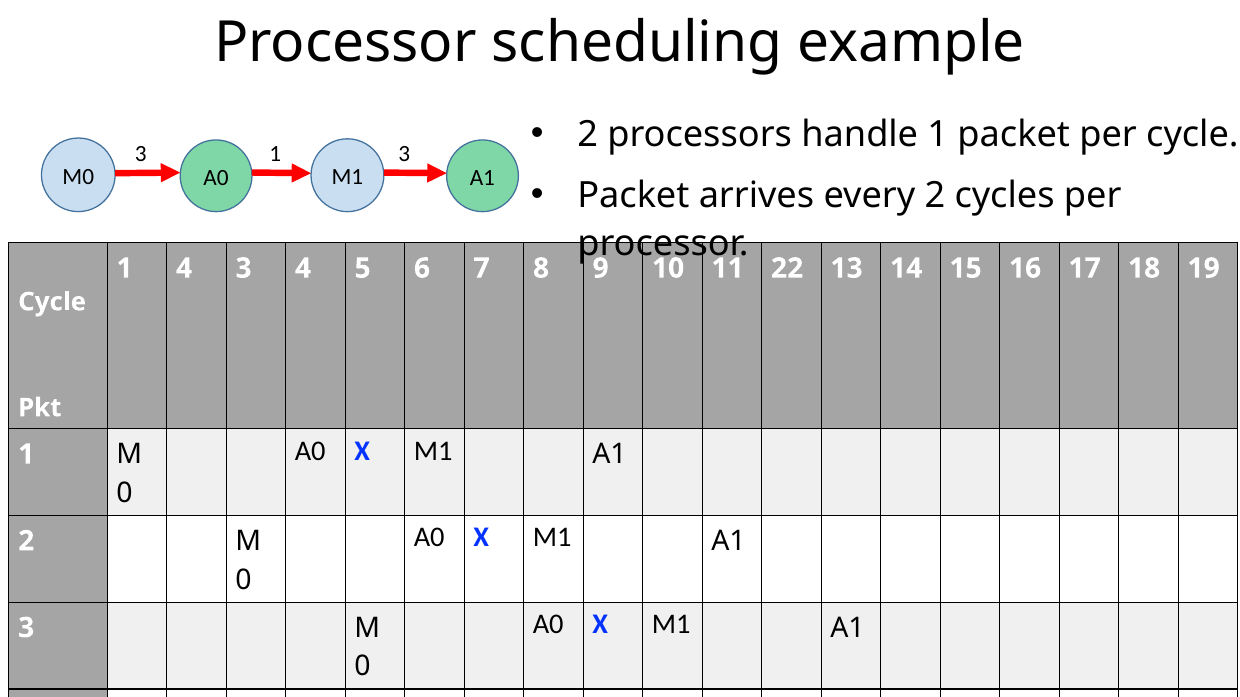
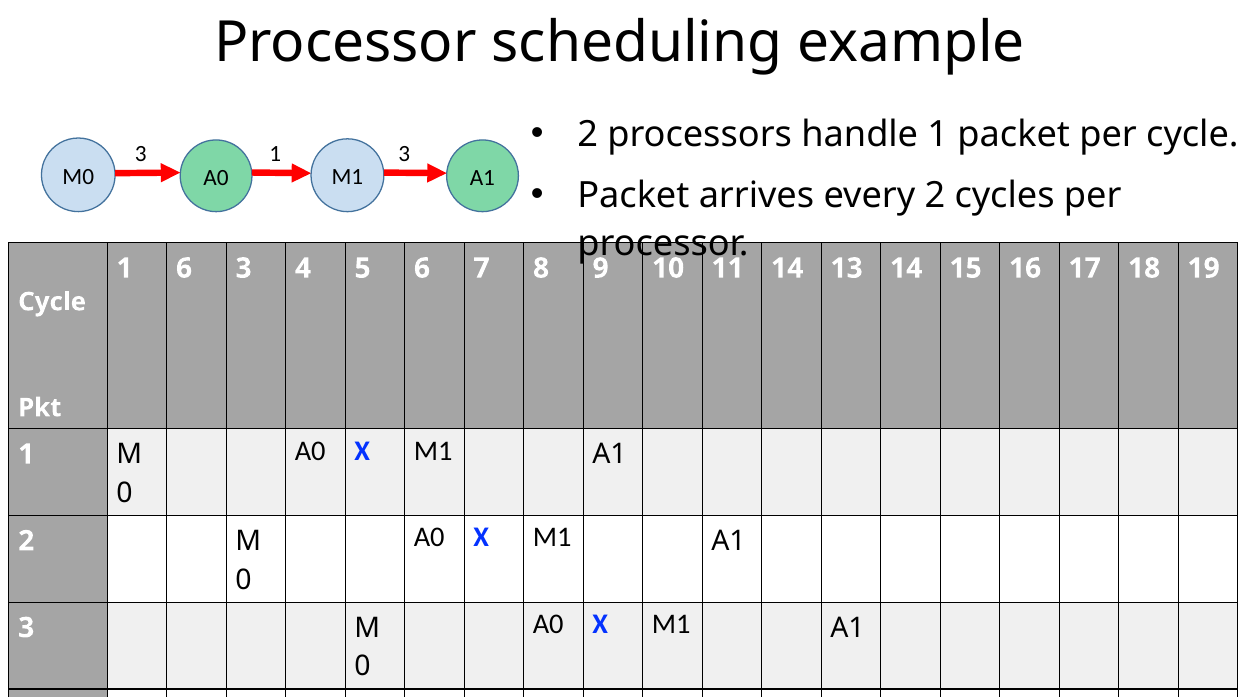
1 4: 4 -> 6 (184, 268)
11 22: 22 -> 14 (787, 268)
